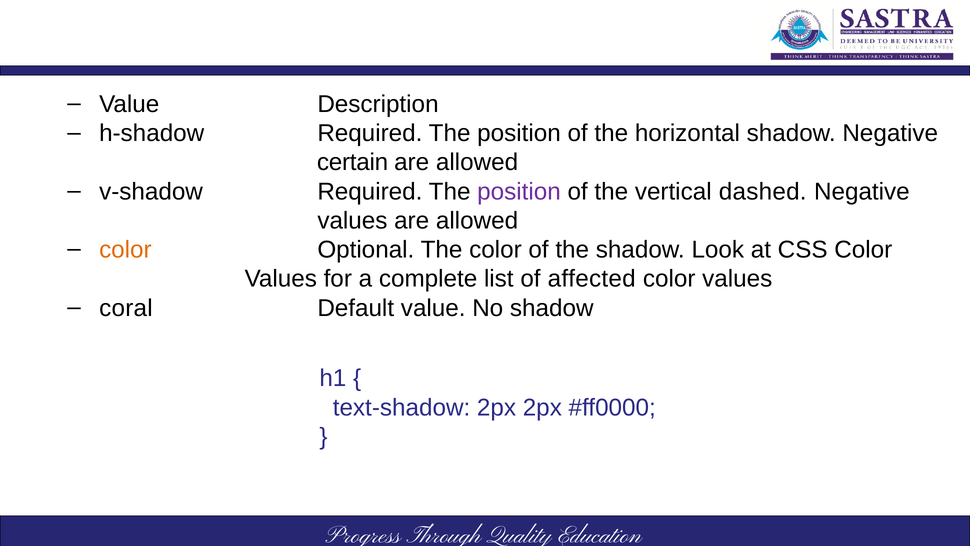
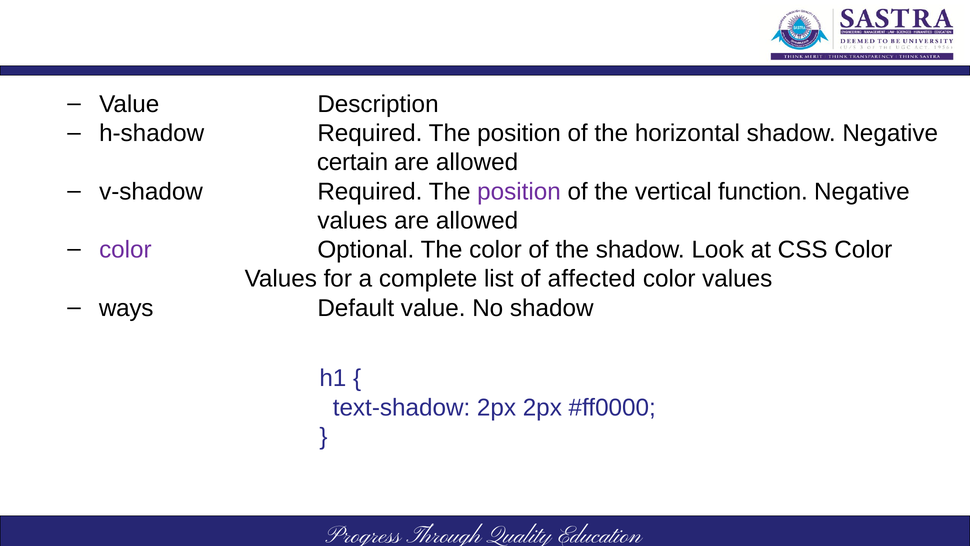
dashed: dashed -> function (763, 191)
color colour: orange -> purple (125, 250)
coral: coral -> ways (126, 308)
